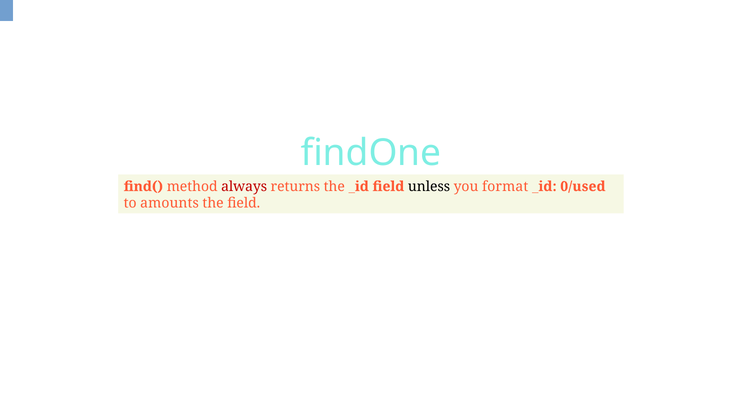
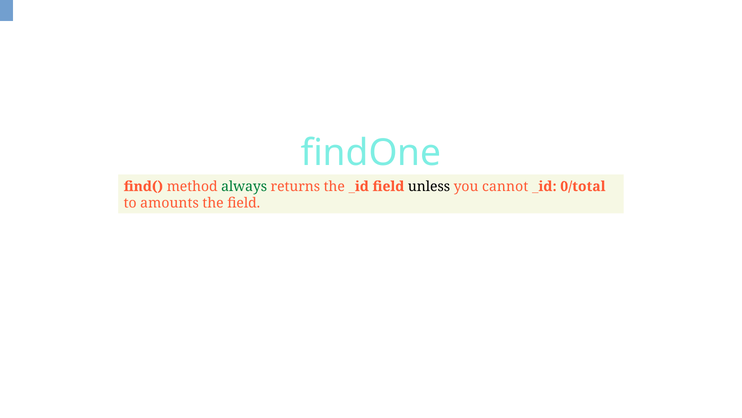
always colour: red -> green (244, 186)
format: format -> cannot (505, 186)
0/used: 0/used -> 0/total (583, 186)
